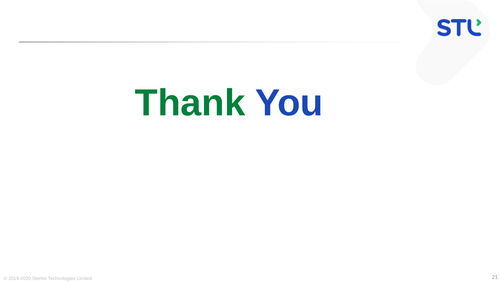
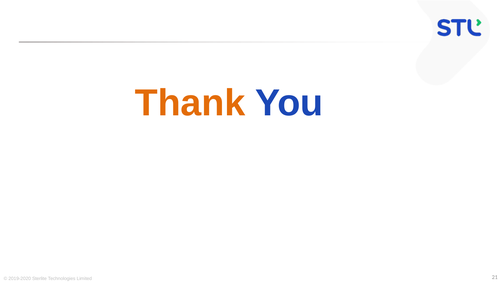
Thank colour: green -> orange (190, 103)
